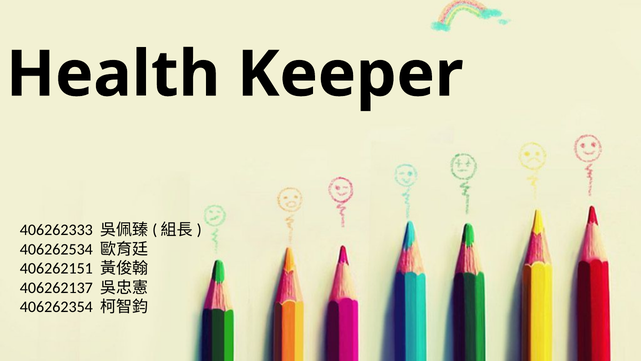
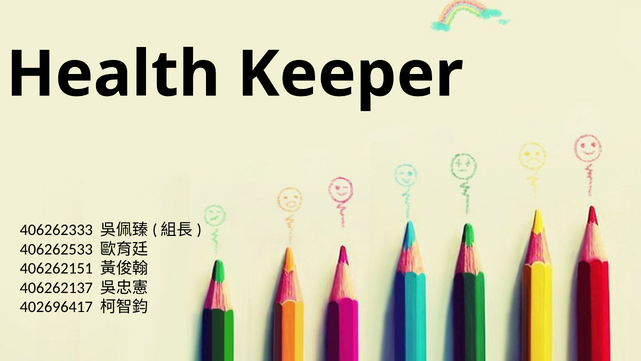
406262534: 406262534 -> 406262533 (56, 249)
406262354: 406262354 -> 402696417 (56, 307)
